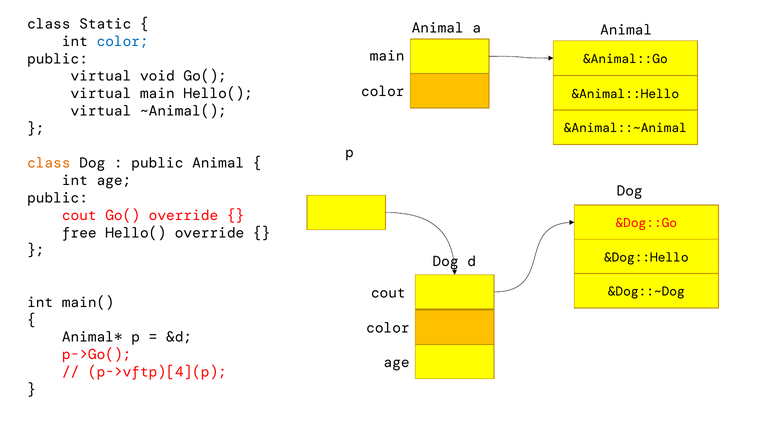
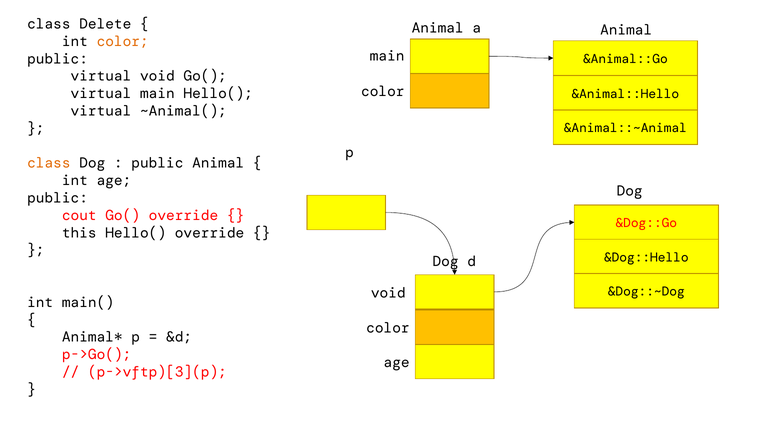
Static: Static -> Delete (105, 24)
color colour: blue -> orange (123, 41)
free: free -> this (79, 232)
cout: cout -> void (388, 292)
p->vftp)[4](p: p->vftp)[4](p -> p->vftp)[3](p (157, 371)
